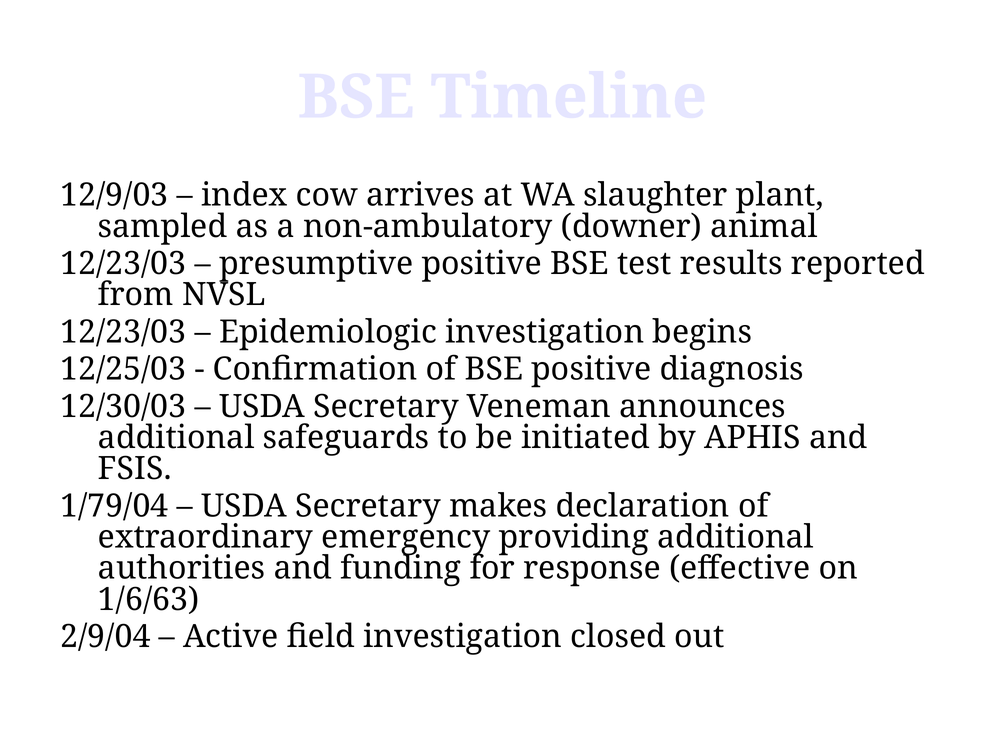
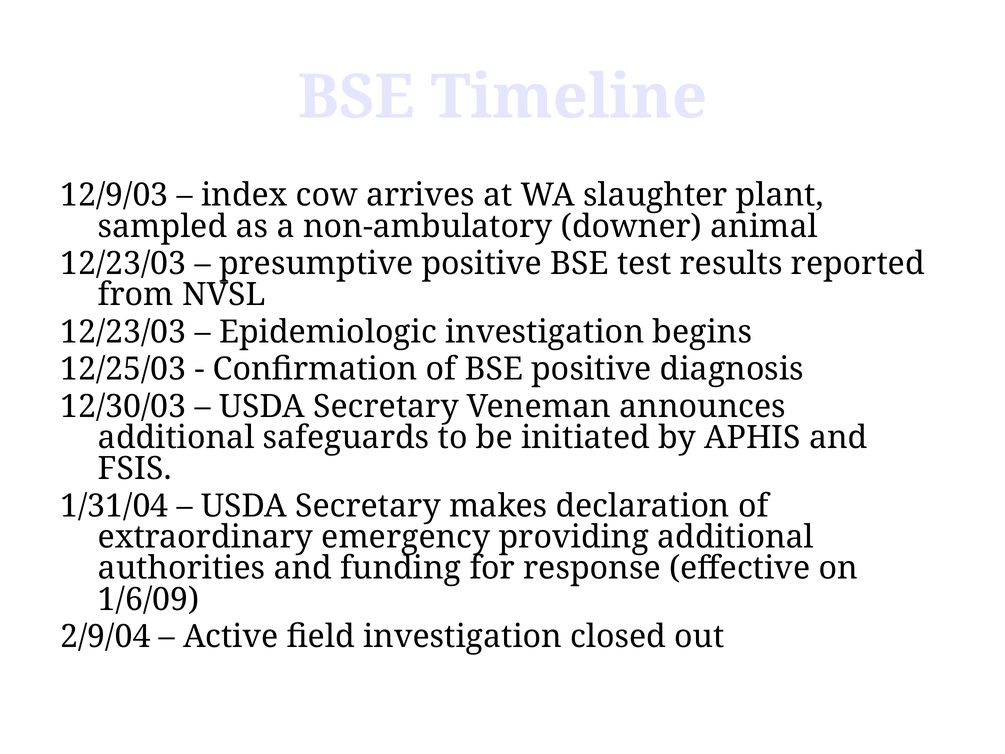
1/79/04: 1/79/04 -> 1/31/04 (114, 506)
1/6/63: 1/6/63 -> 1/6/09 (149, 599)
